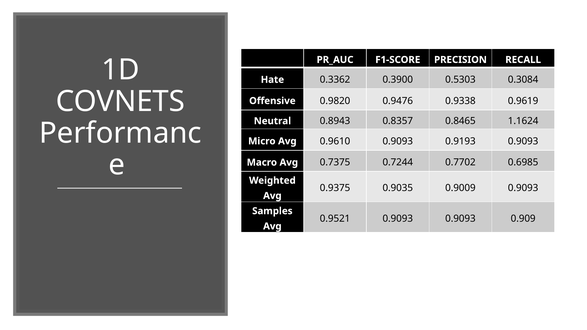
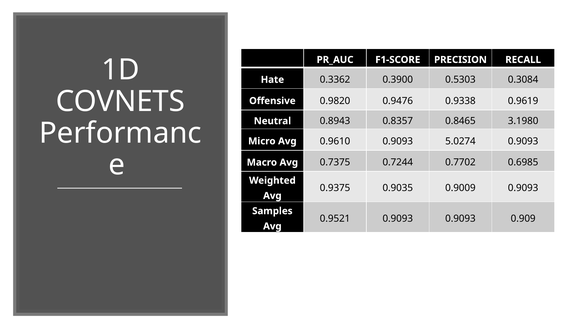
1.1624: 1.1624 -> 3.1980 (523, 121)
0.9193: 0.9193 -> 5.0274 (460, 141)
